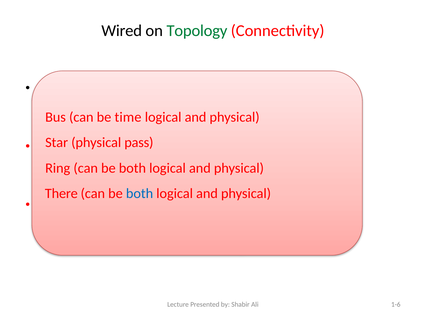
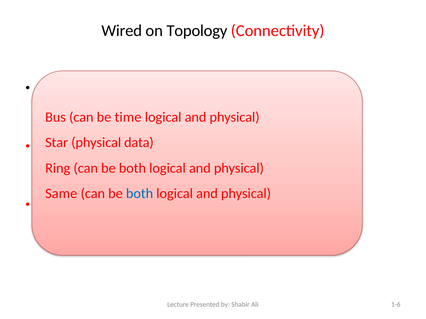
Topology colour: green -> black (197, 31)
pass: pass -> data (139, 143)
There: There -> Same (61, 194)
